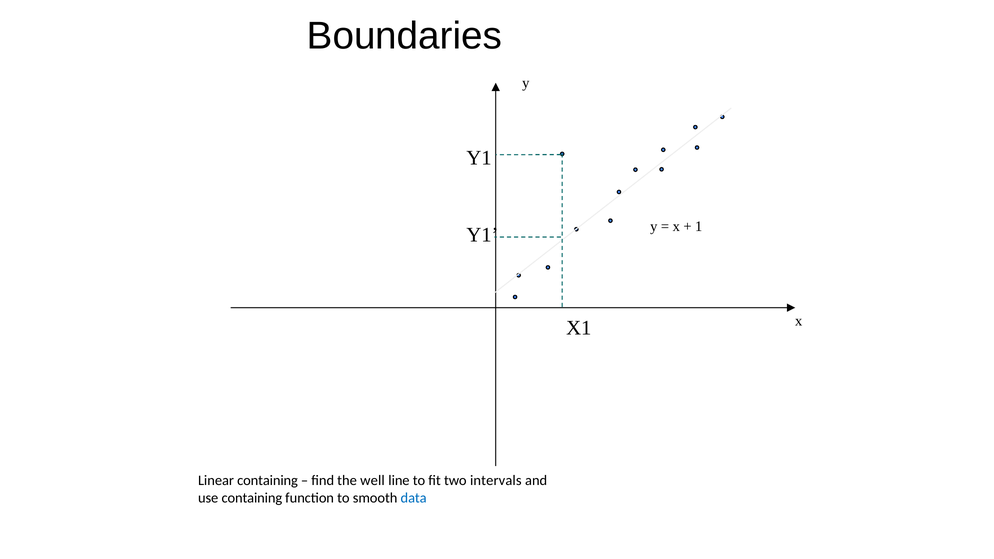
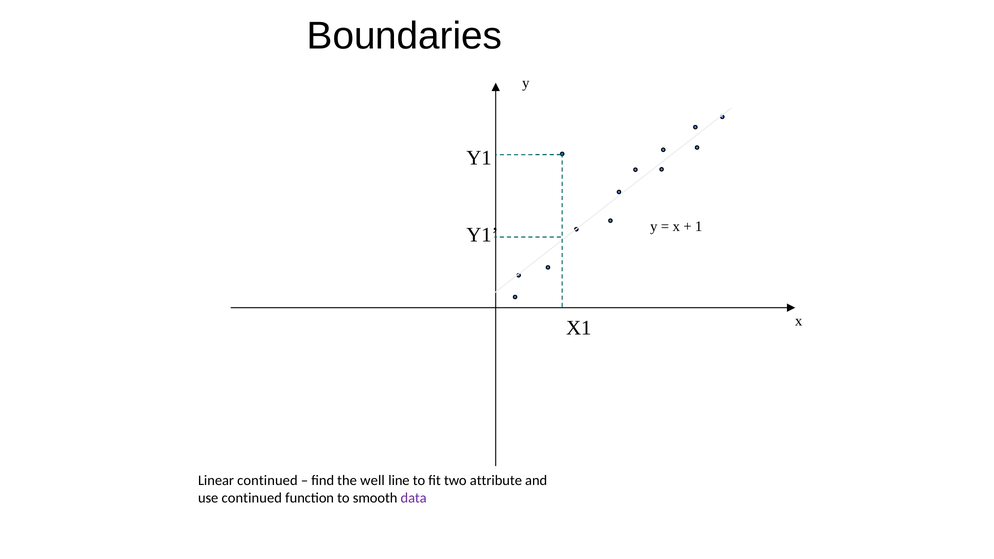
Linear containing: containing -> continued (267, 480)
intervals: intervals -> attribute (496, 480)
use containing: containing -> continued (252, 498)
data colour: blue -> purple (414, 498)
